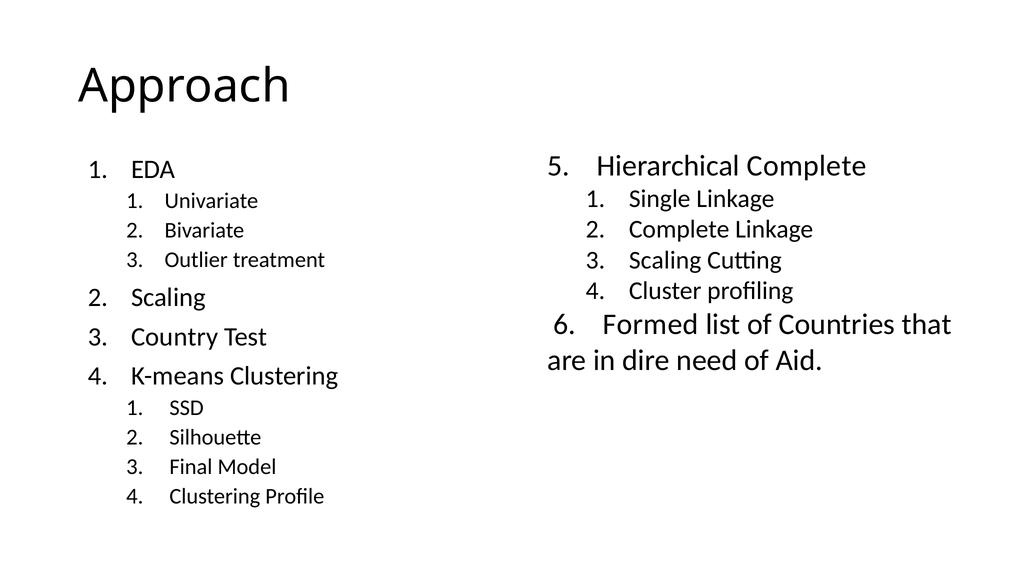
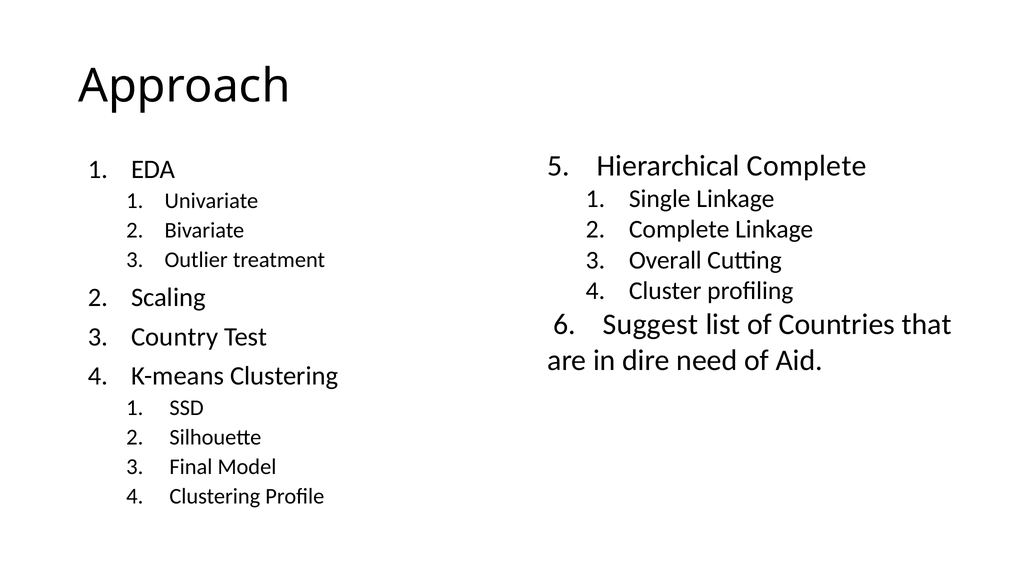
Scaling: Scaling -> Overall (665, 260)
Formed: Formed -> Suggest (650, 324)
